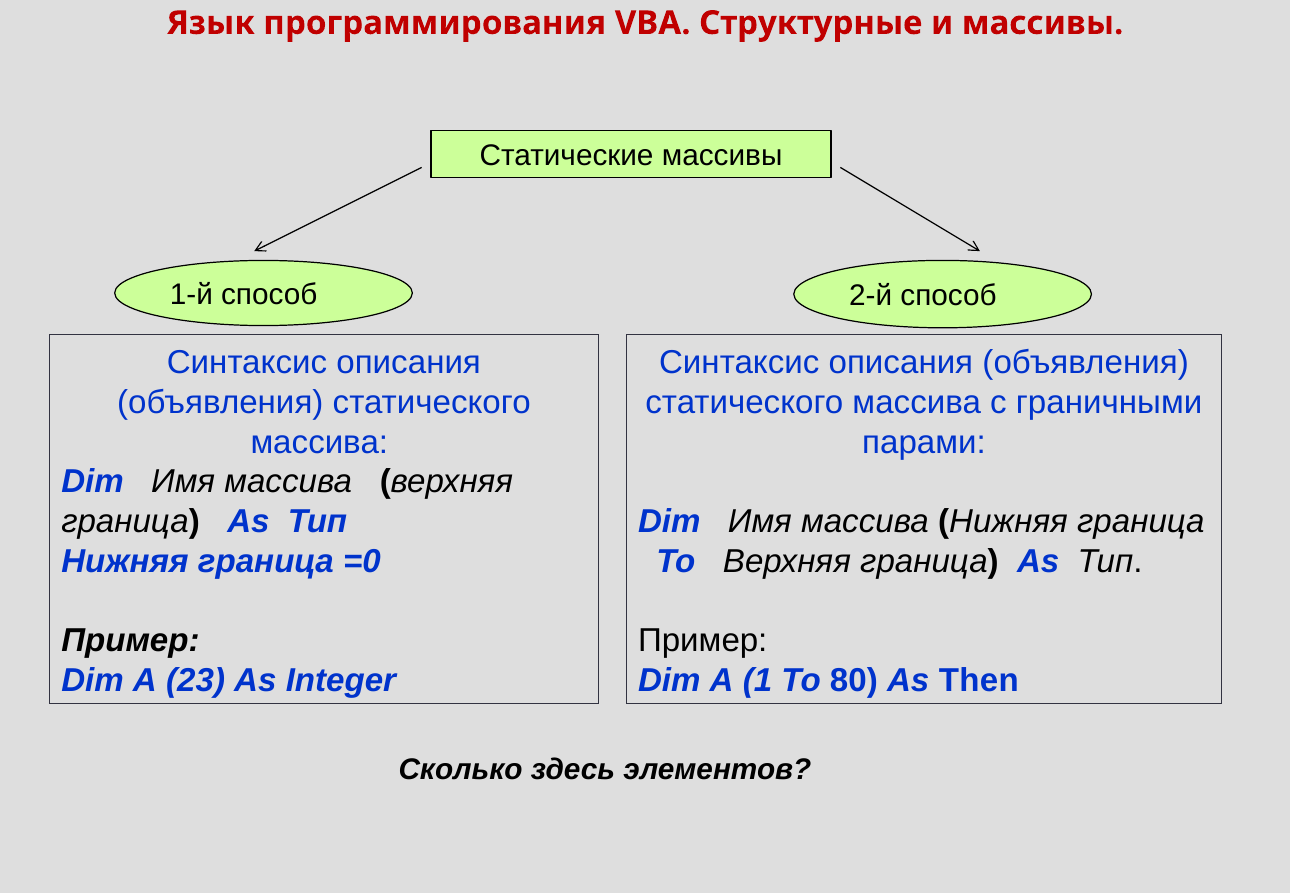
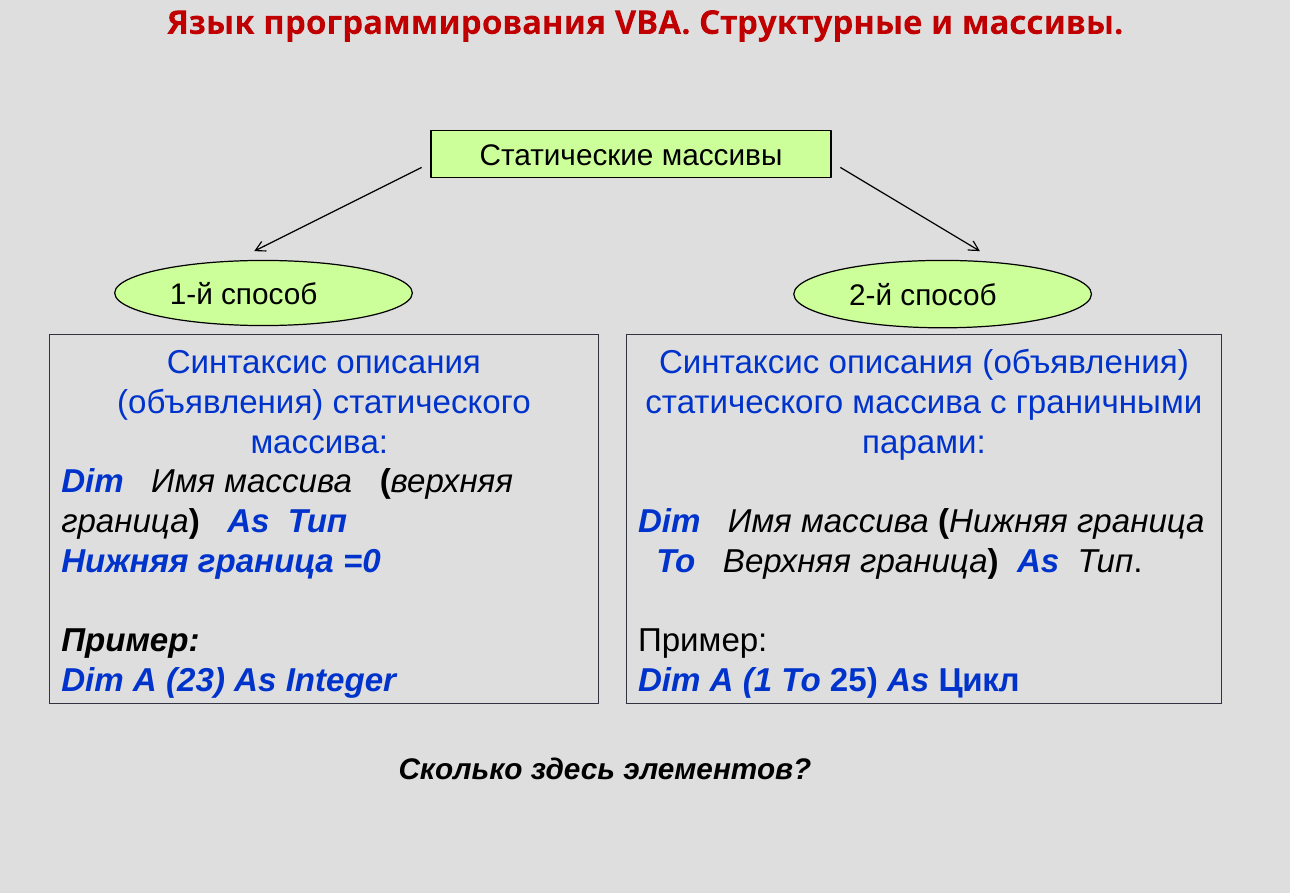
80: 80 -> 25 (854, 681)
Then: Then -> Цикл (979, 681)
